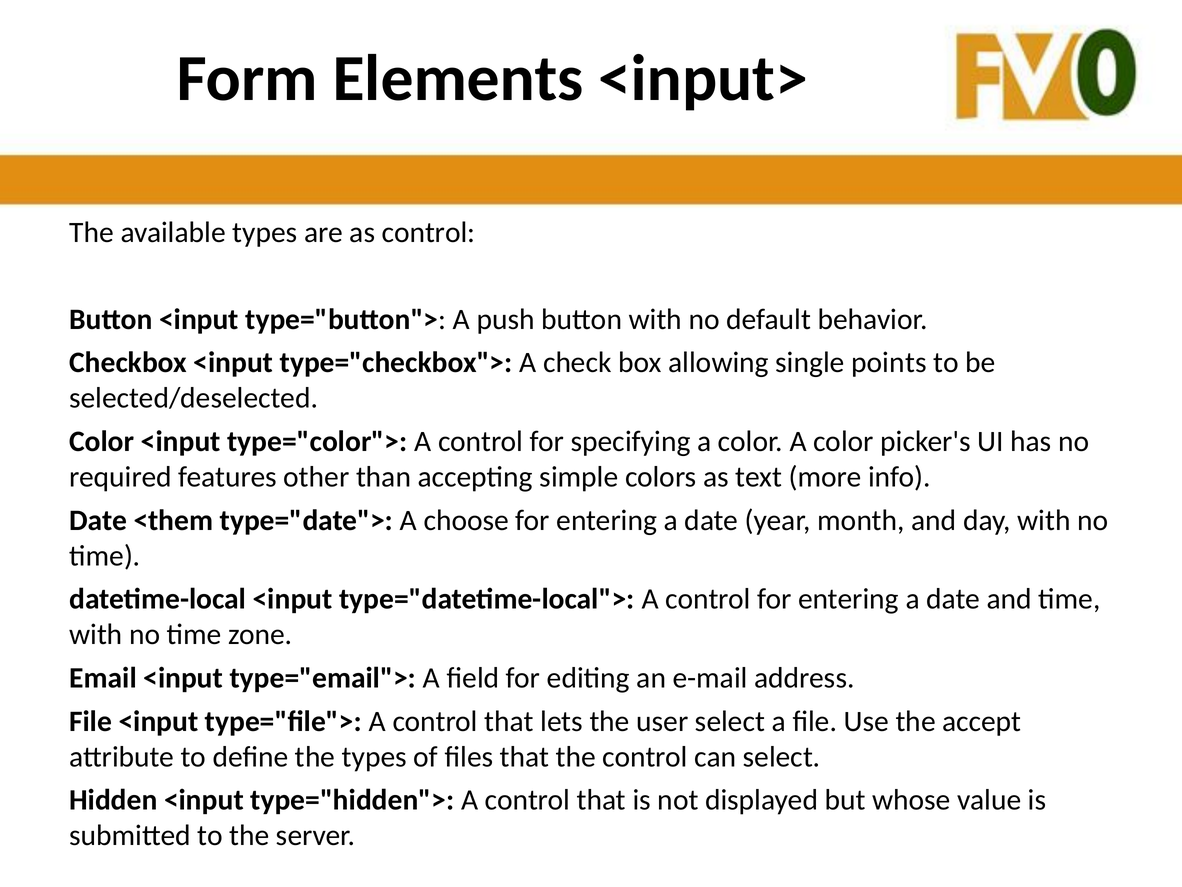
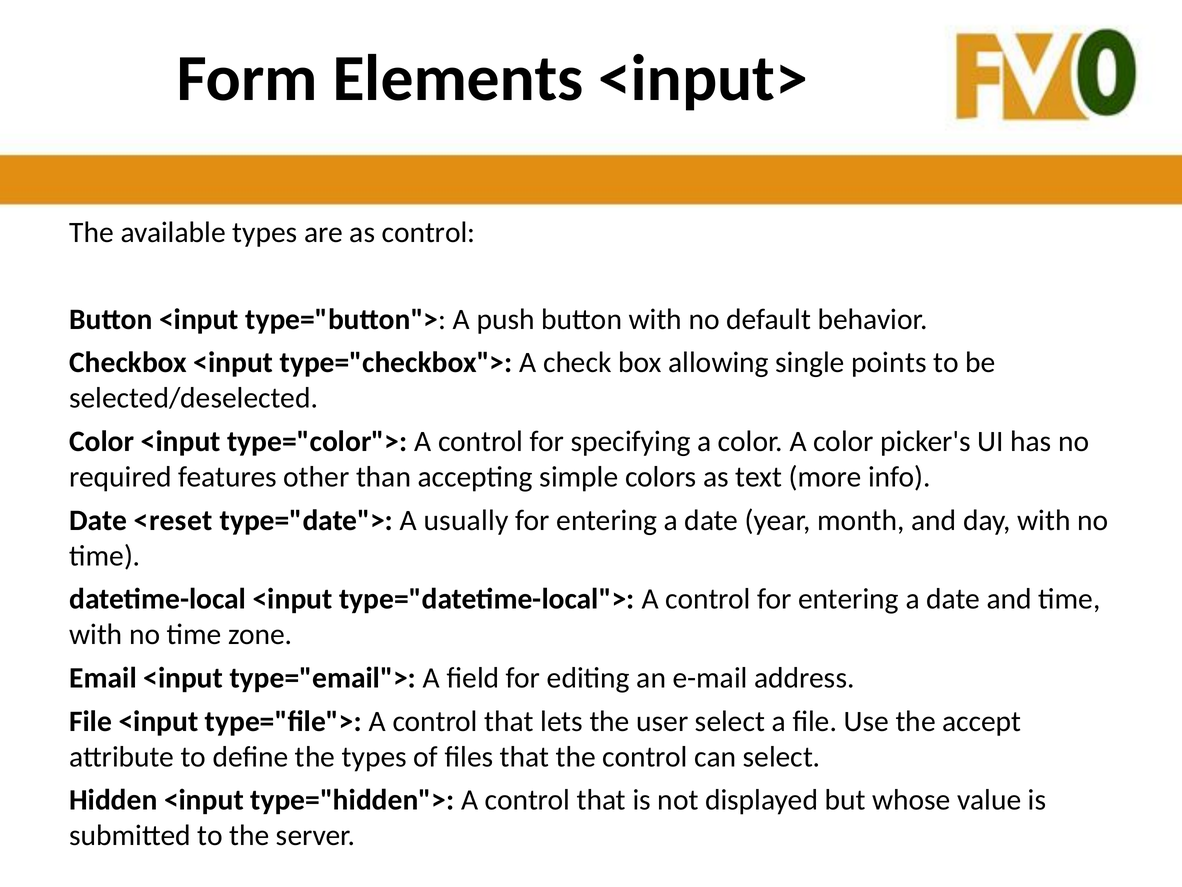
<them: <them -> <reset (173, 520)
choose: choose -> usually (466, 520)
